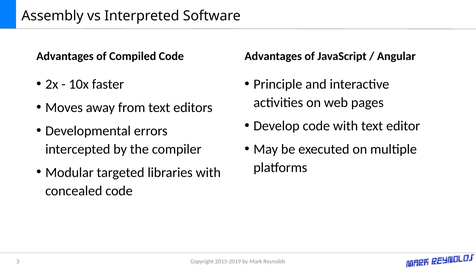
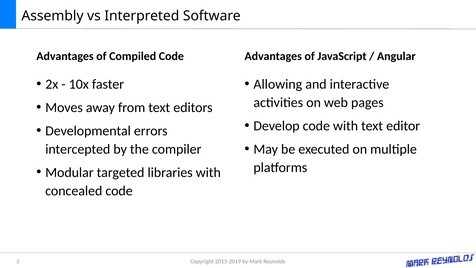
Principle: Principle -> Allowing (278, 84)
